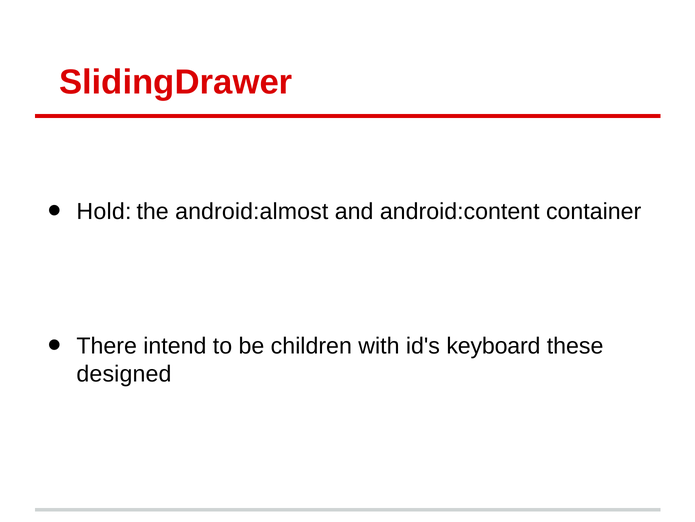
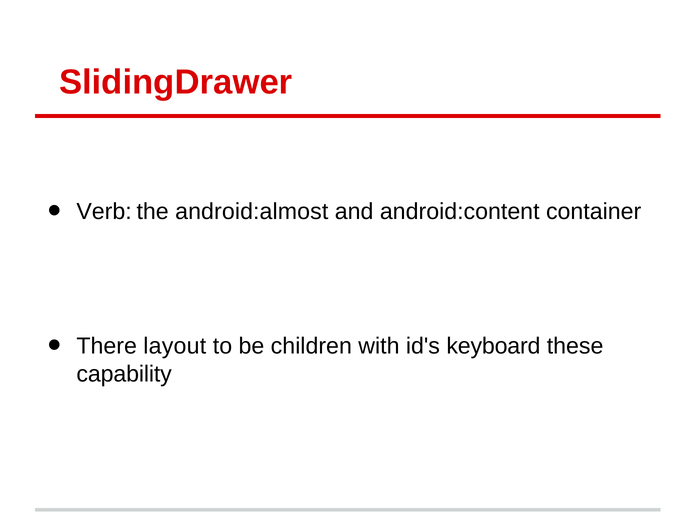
Hold: Hold -> Verb (104, 211)
intend: intend -> layout (175, 346)
designed: designed -> capability (124, 374)
